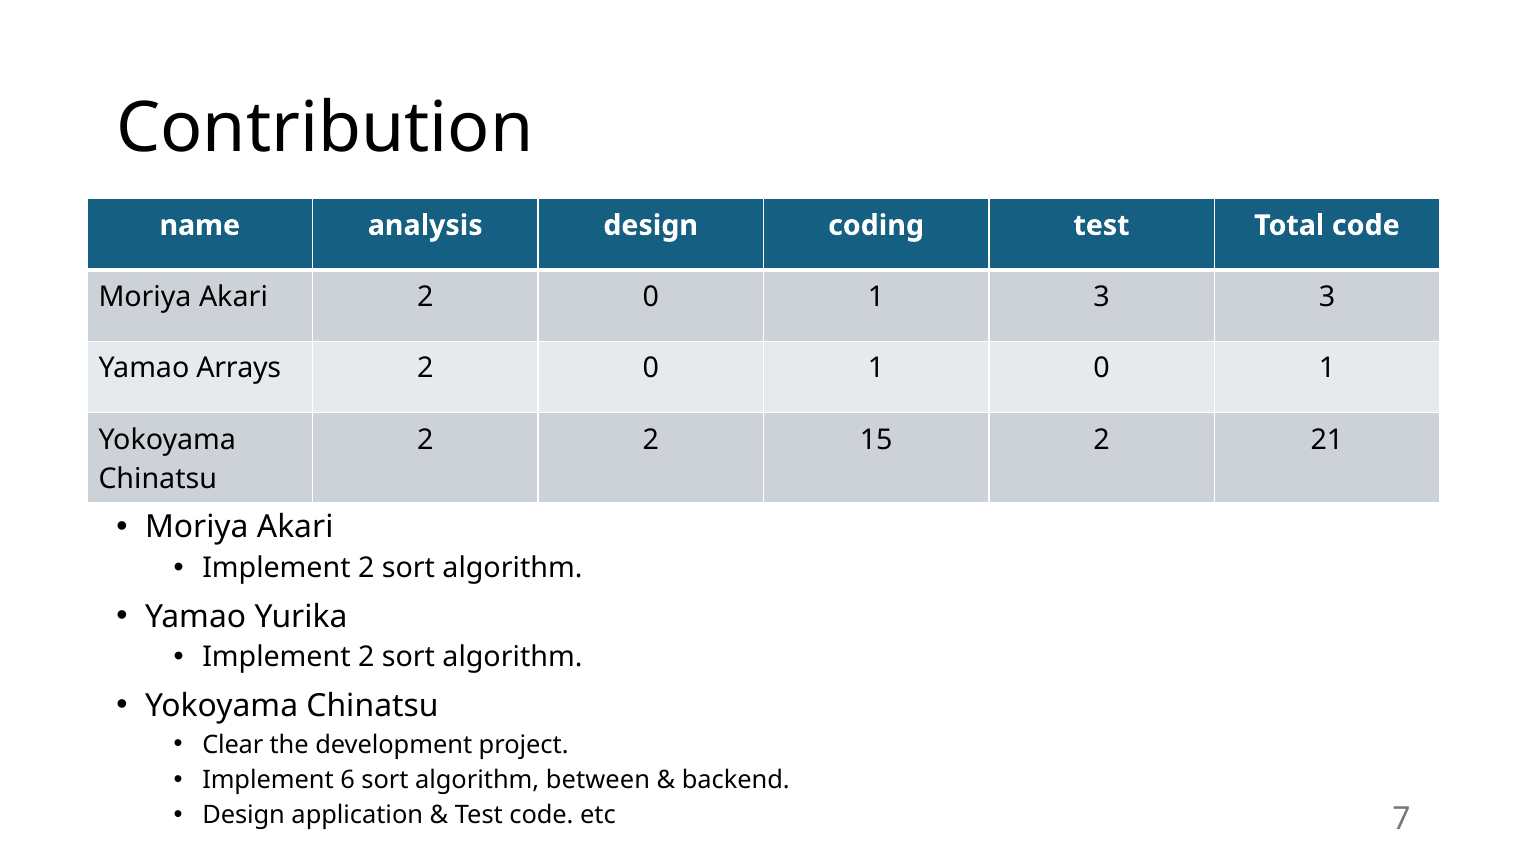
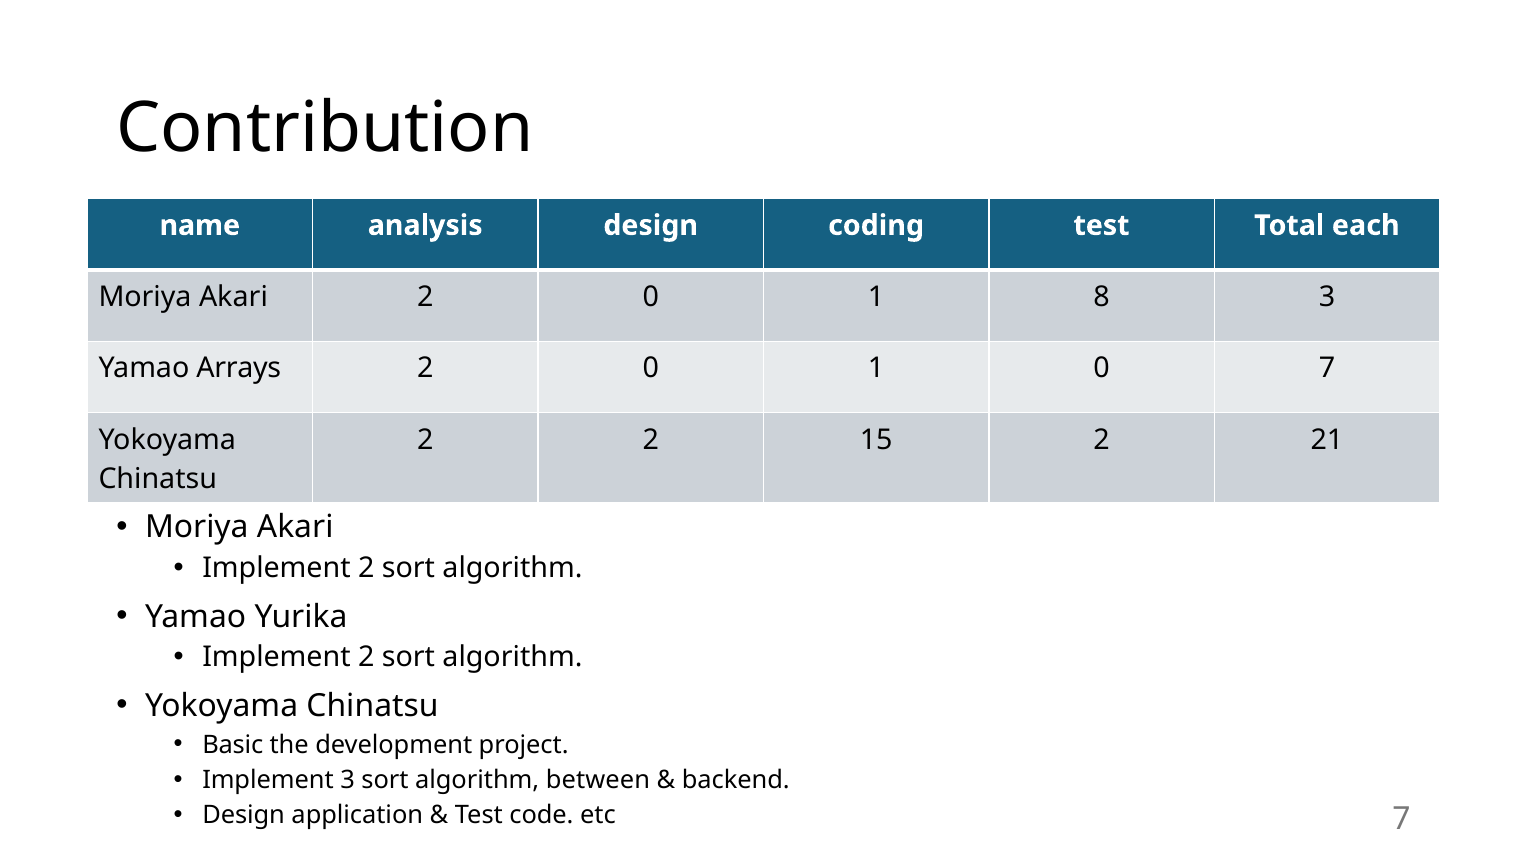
Total code: code -> each (1366, 225)
1 3: 3 -> 8 (1102, 297)
1 0 1: 1 -> 7 (1327, 368)
Clear: Clear -> Basic (233, 745)
Implement 6: 6 -> 3 (348, 780)
